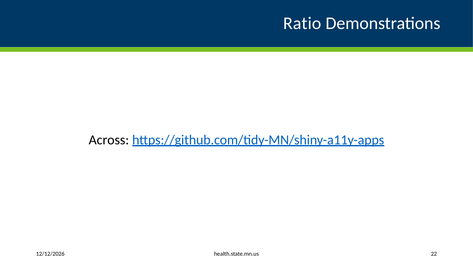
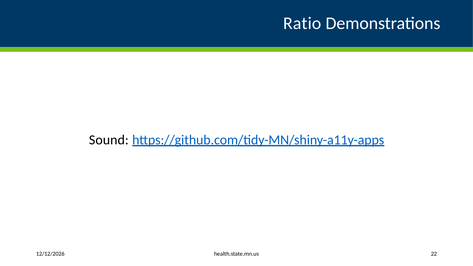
Across: Across -> Sound (109, 140)
